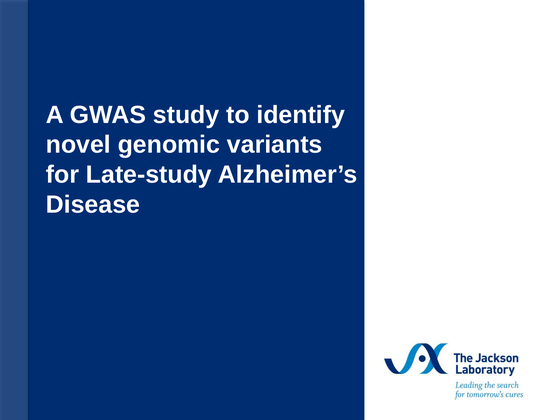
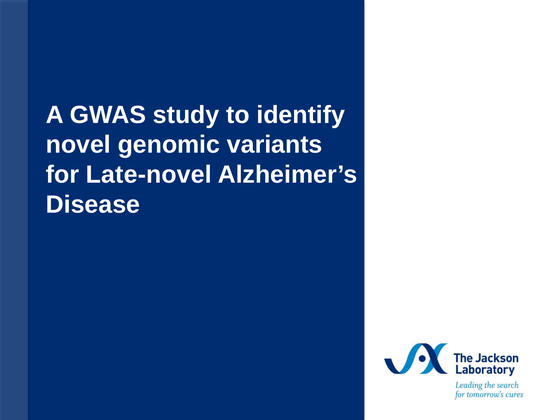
Late-study: Late-study -> Late-novel (149, 175)
